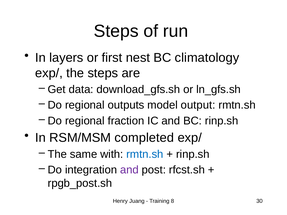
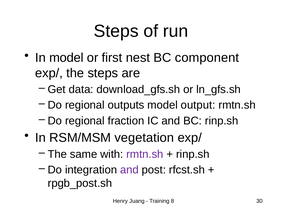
In layers: layers -> model (66, 58)
climatology: climatology -> component (207, 58)
completed: completed -> vegetation (144, 138)
rmtn.sh colour: blue -> purple (145, 154)
